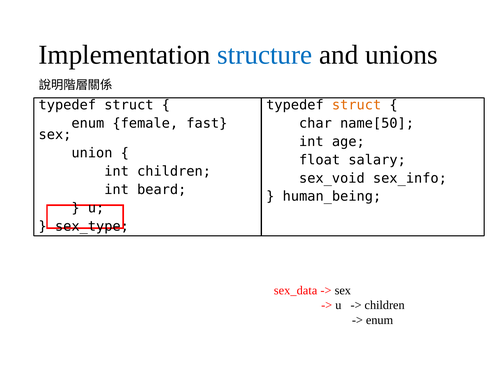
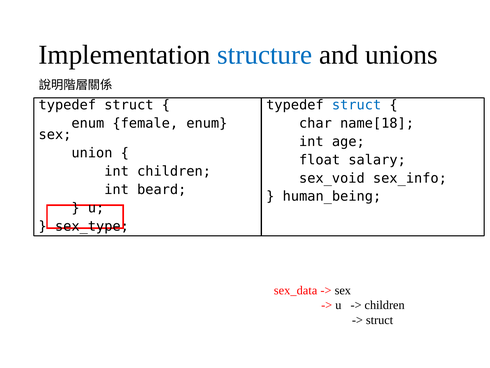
struct colour: orange -> blue (357, 105)
female fast: fast -> enum (207, 123)
name[50: name[50 -> name[18 (377, 123)
enum: enum -> struct (380, 320)
